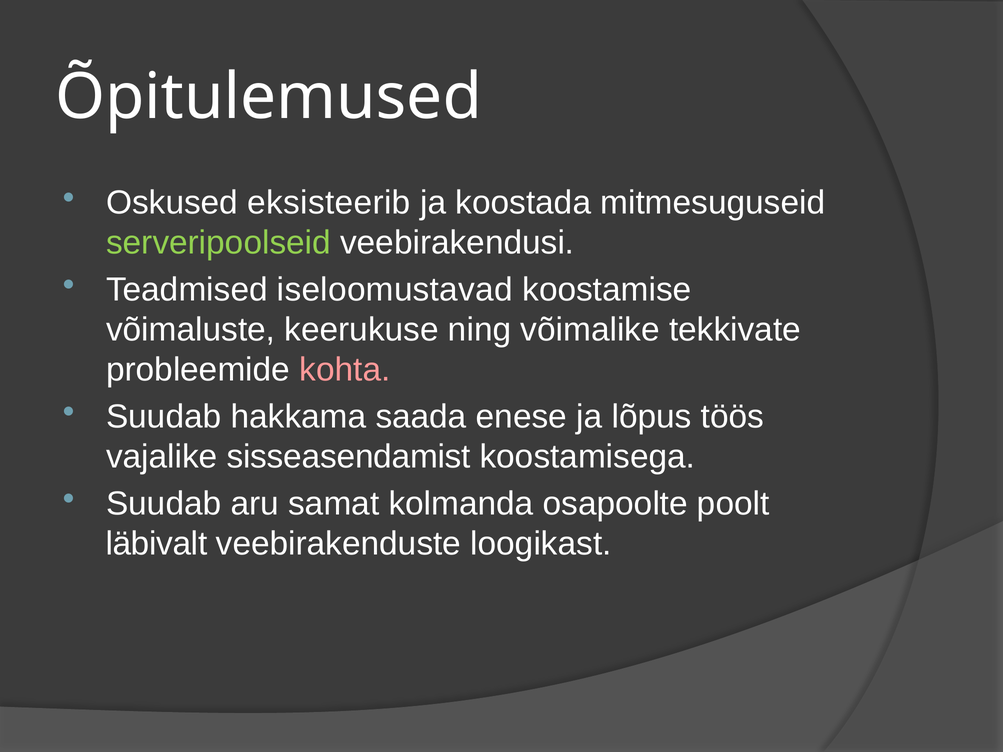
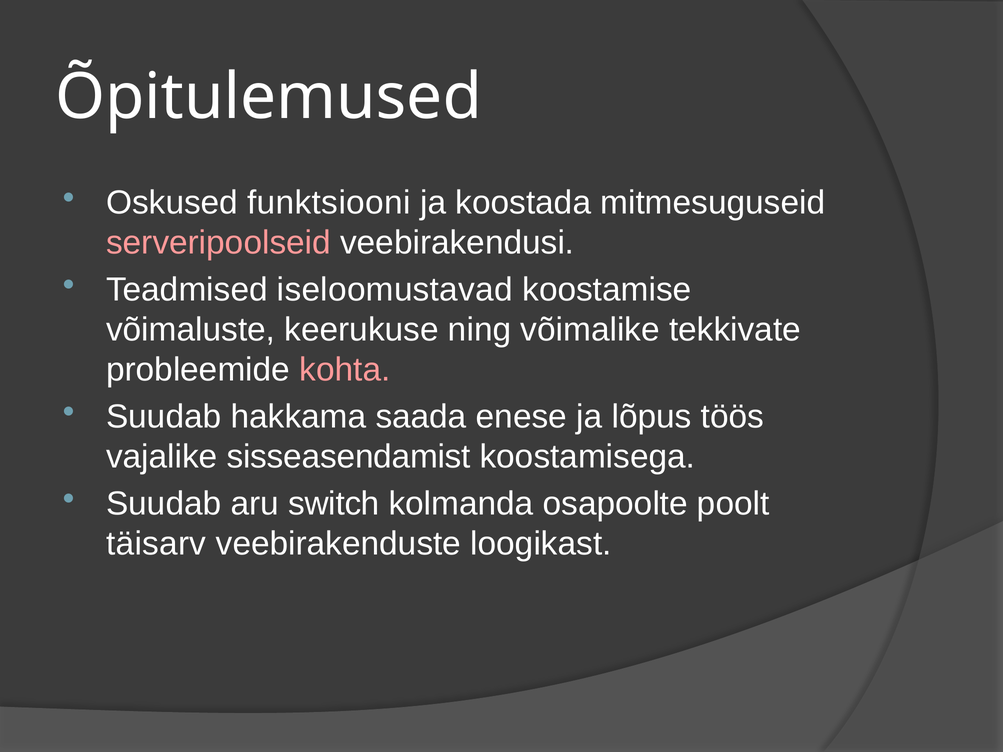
eksisteerib: eksisteerib -> funktsiooni (329, 203)
serveripoolseid colour: light green -> pink (218, 243)
samat: samat -> switch (334, 504)
läbivalt: läbivalt -> täisarv (156, 544)
